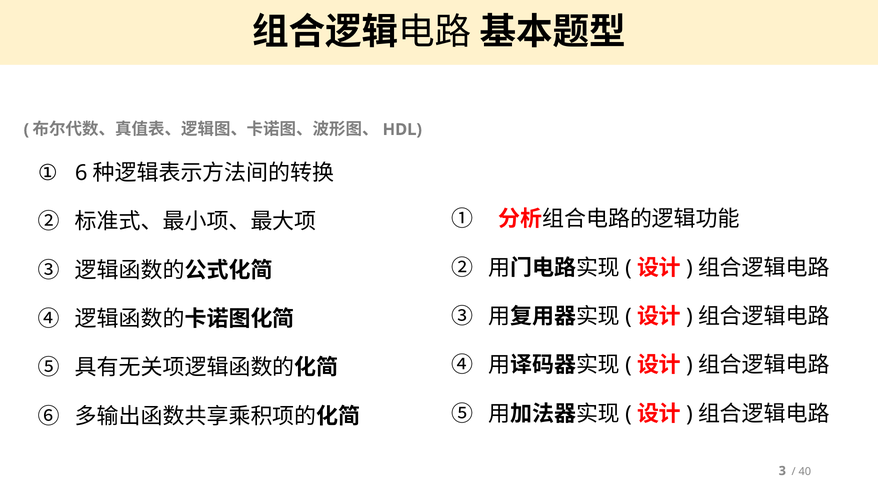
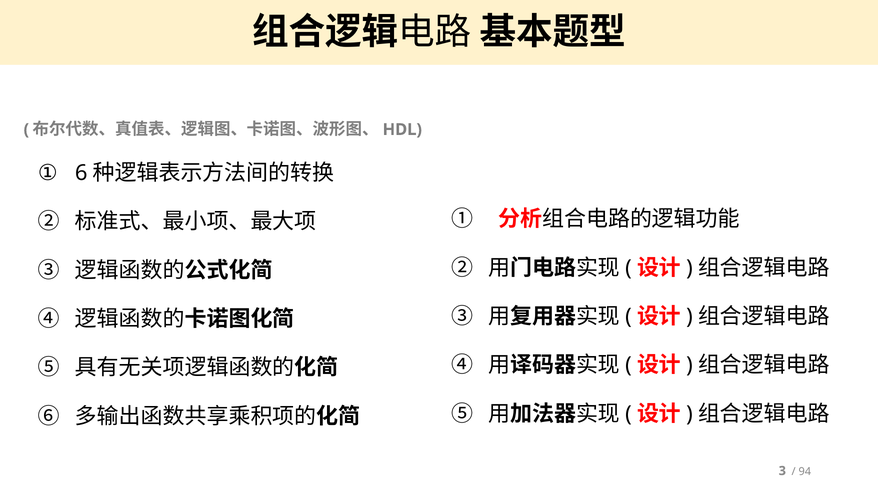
40: 40 -> 94 (805, 471)
